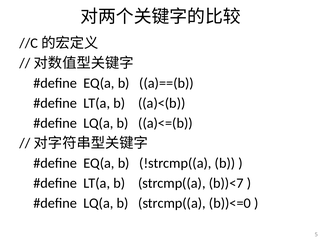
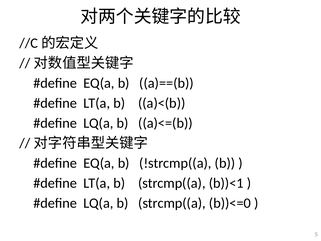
b))<7: b))<7 -> b))<1 (226, 183)
